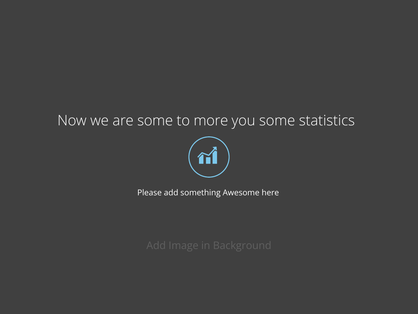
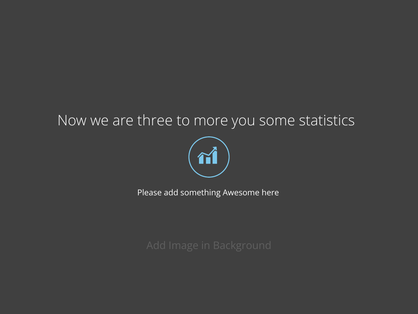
are some: some -> three (155, 120)
